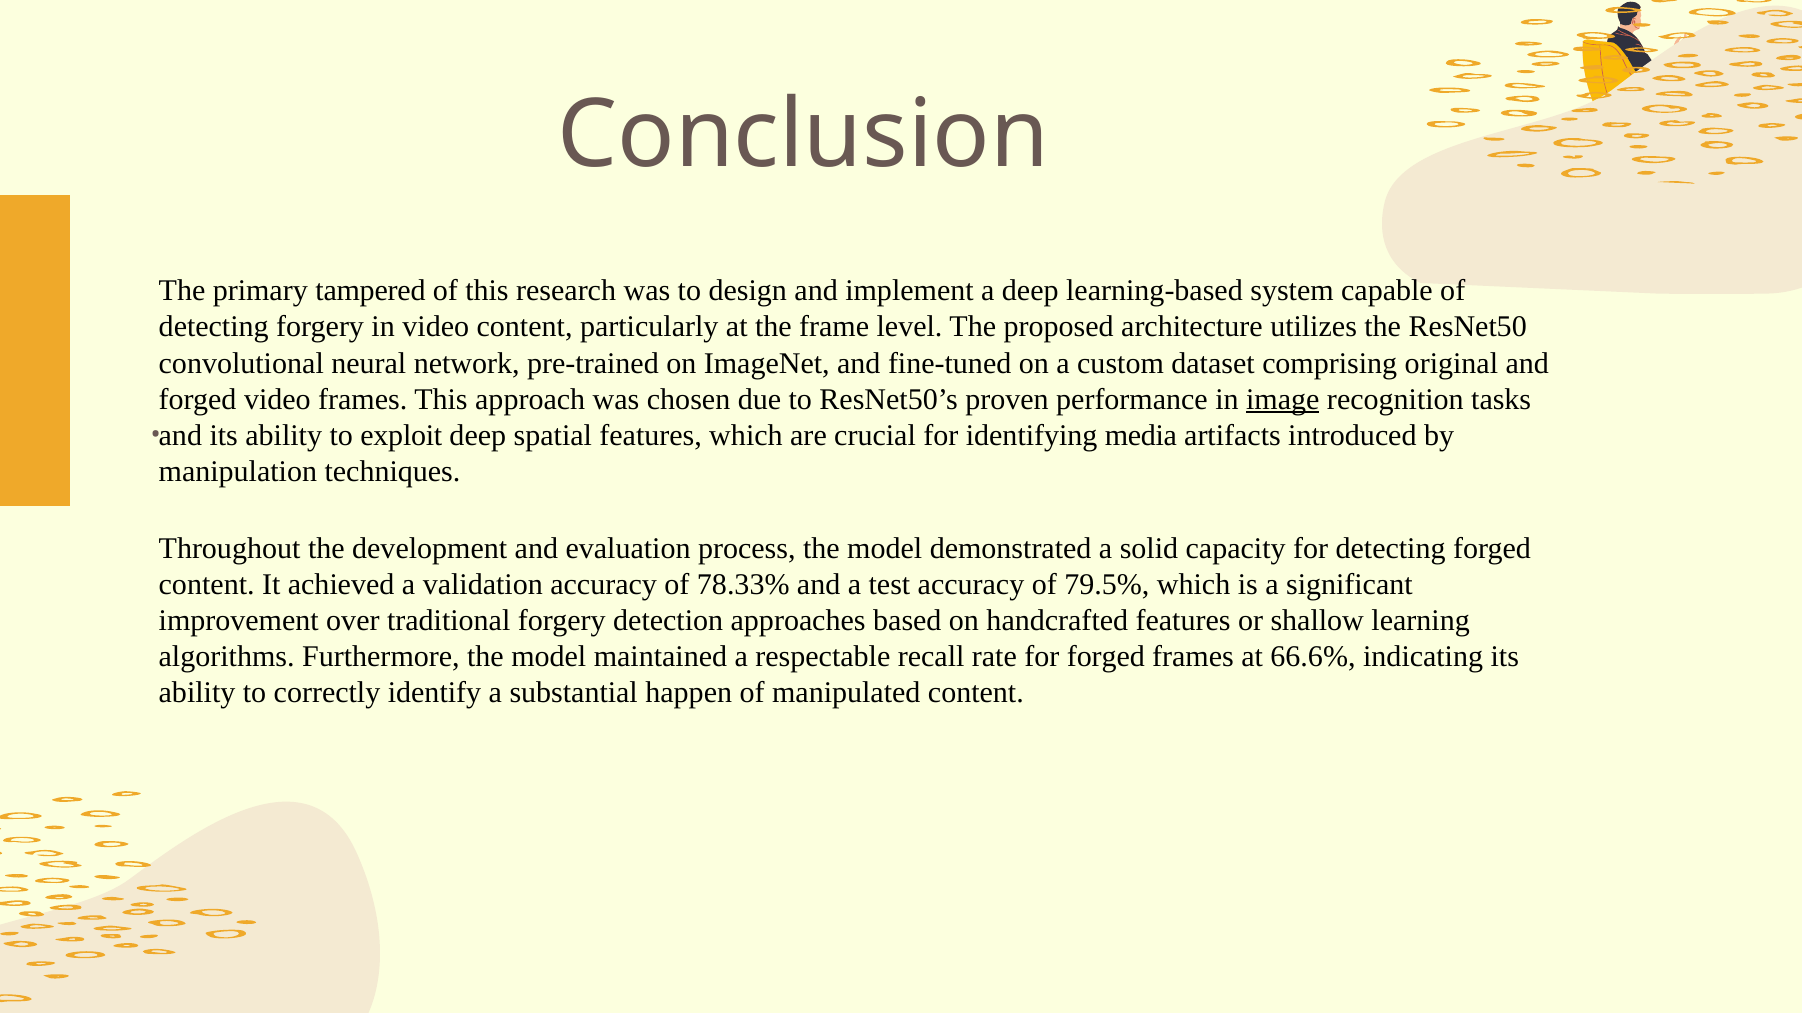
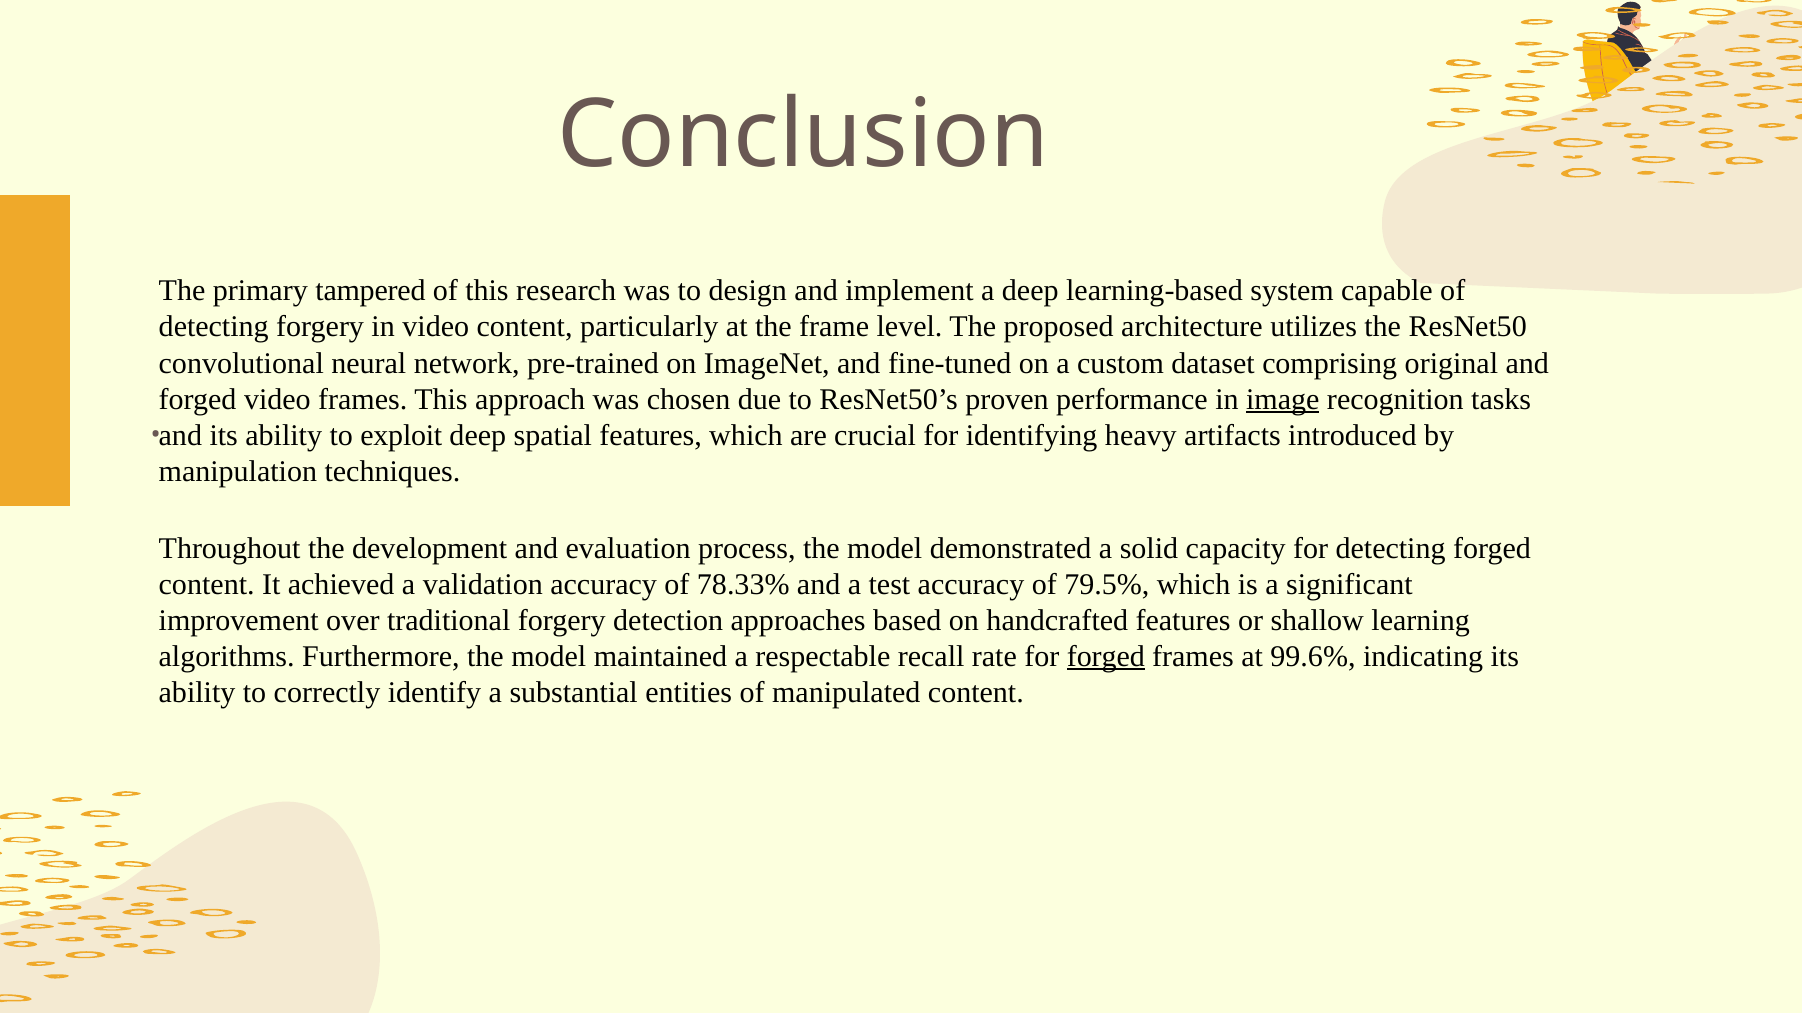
media: media -> heavy (1141, 435)
forged underline: none -> present (1106, 657)
66.6%: 66.6% -> 99.6% (1313, 657)
happen: happen -> entities (689, 693)
